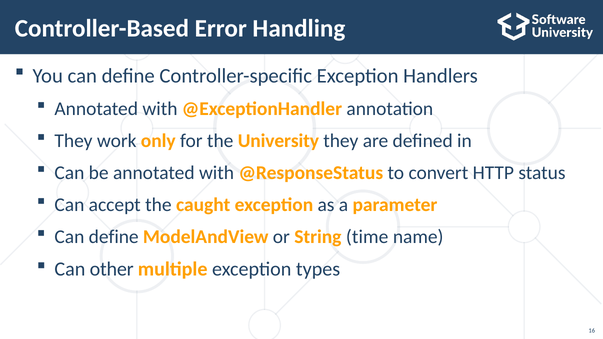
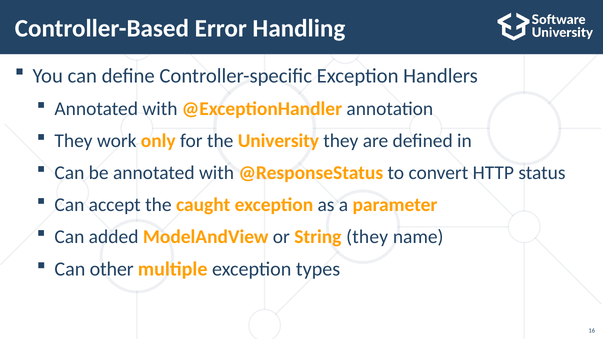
define: define -> added (114, 237)
String time: time -> they (367, 237)
